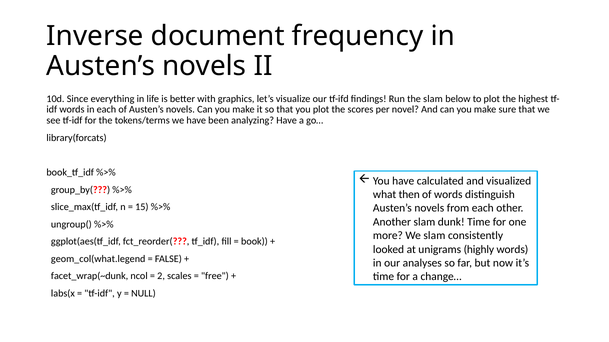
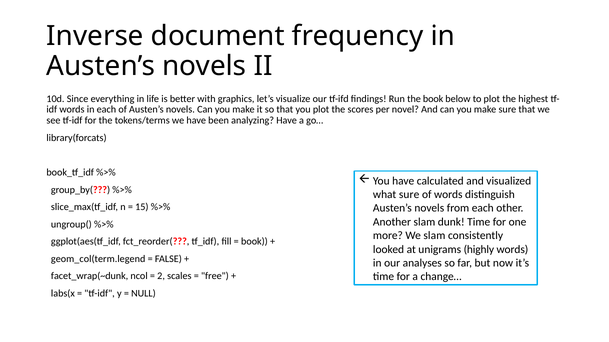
the slam: slam -> book (433, 99)
what then: then -> sure (409, 195)
geom_col(what.legend: geom_col(what.legend -> geom_col(term.legend (98, 259)
